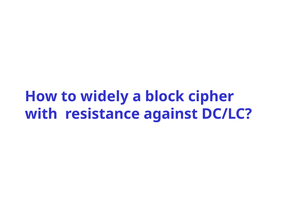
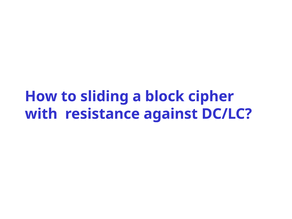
widely: widely -> sliding (105, 96)
